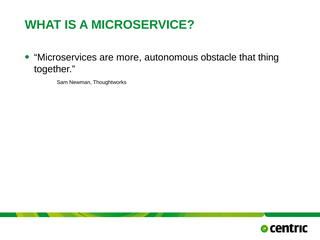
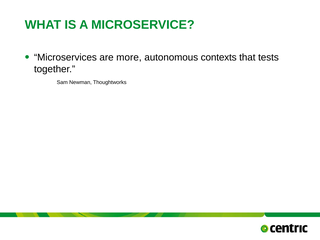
obstacle: obstacle -> contexts (219, 57)
thing: thing -> tests (268, 57)
